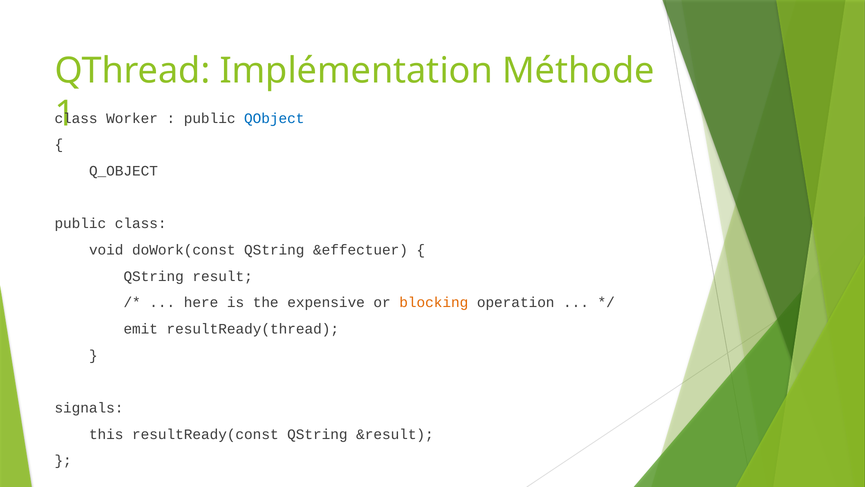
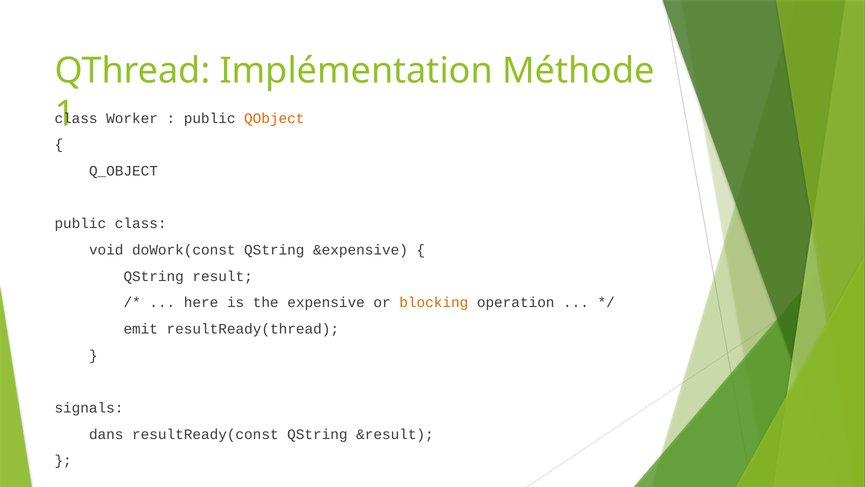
QObject colour: blue -> orange (274, 118)
&effectuer: &effectuer -> &expensive (361, 250)
this: this -> dans (106, 434)
